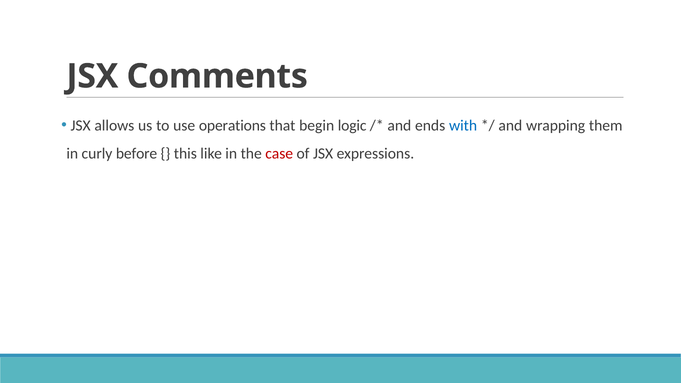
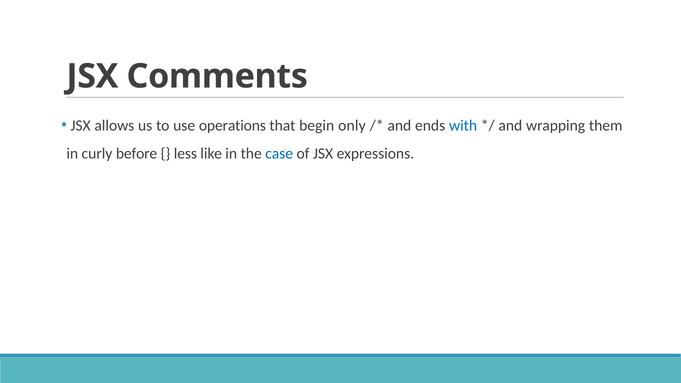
logic: logic -> only (352, 125)
this: this -> less (185, 154)
case colour: red -> blue (279, 154)
